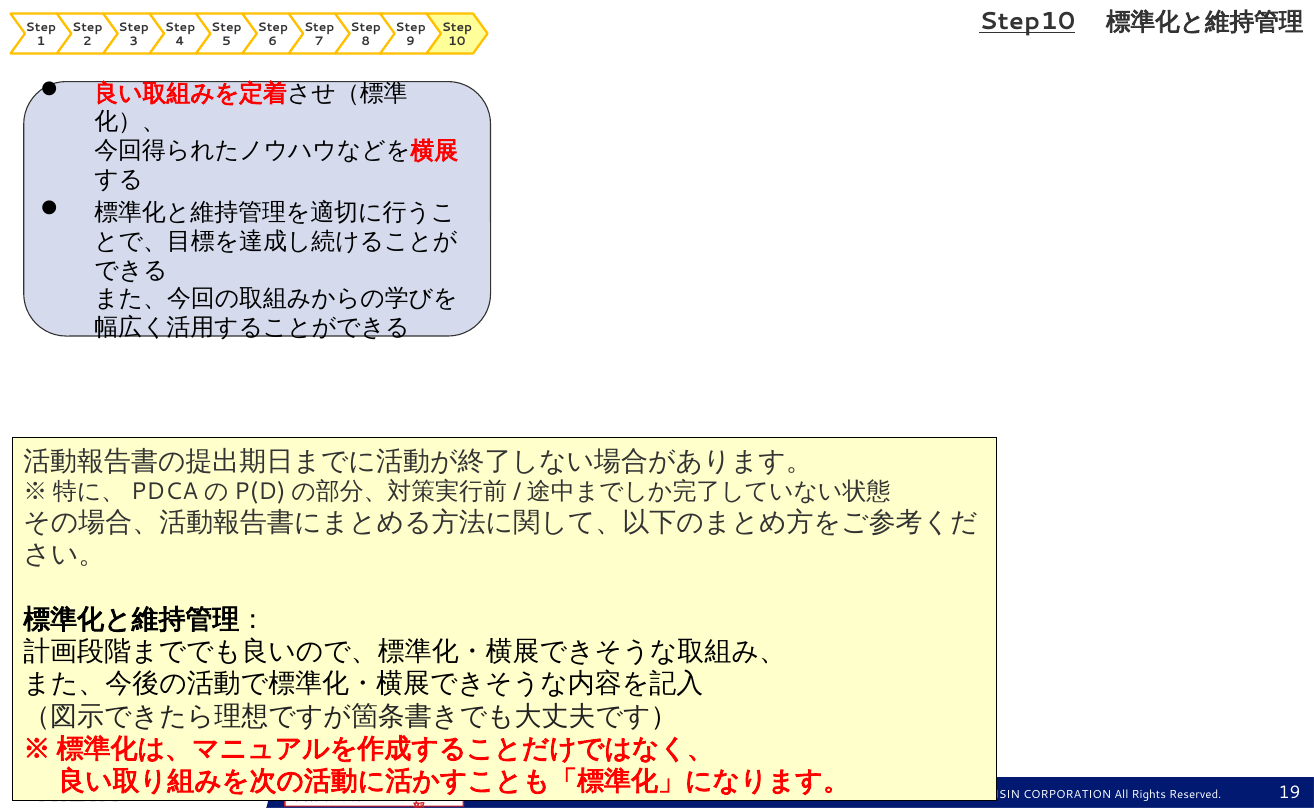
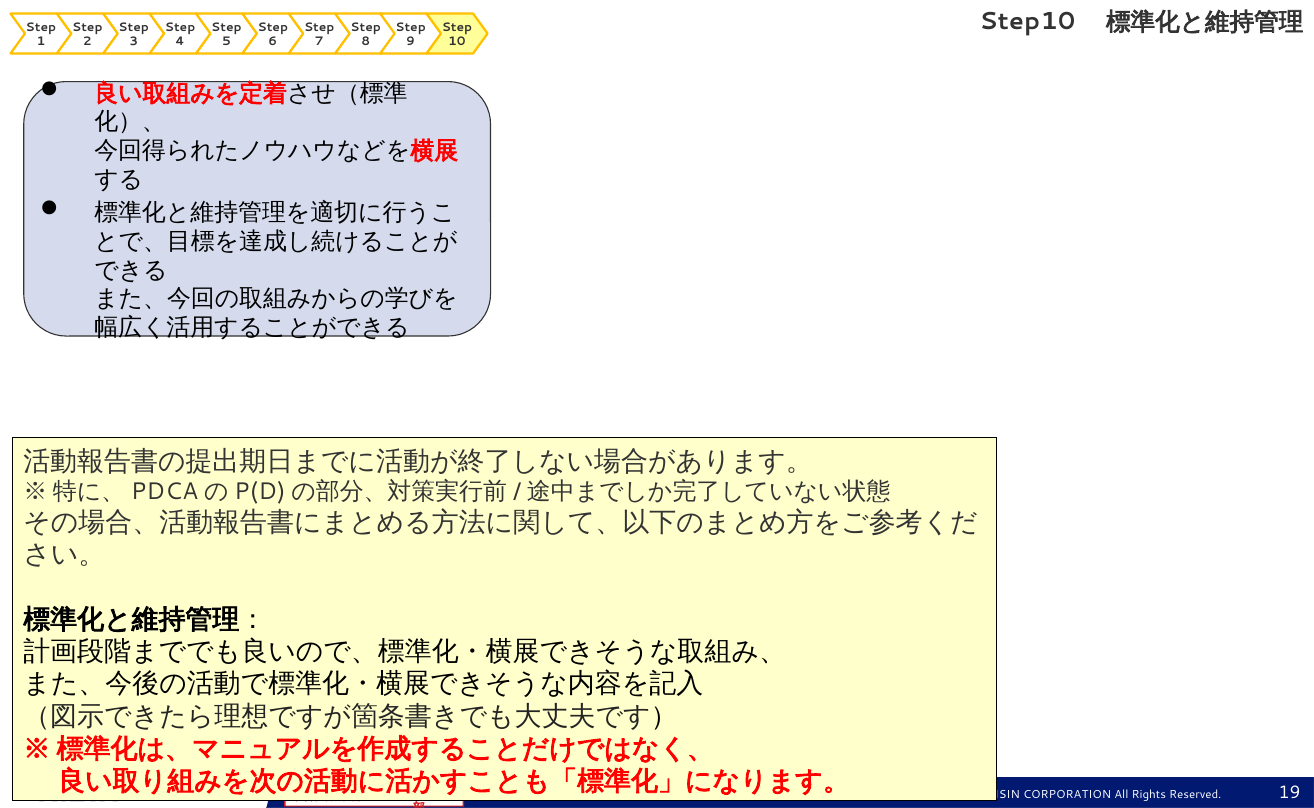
Step10 underline: present -> none (1027, 22)
